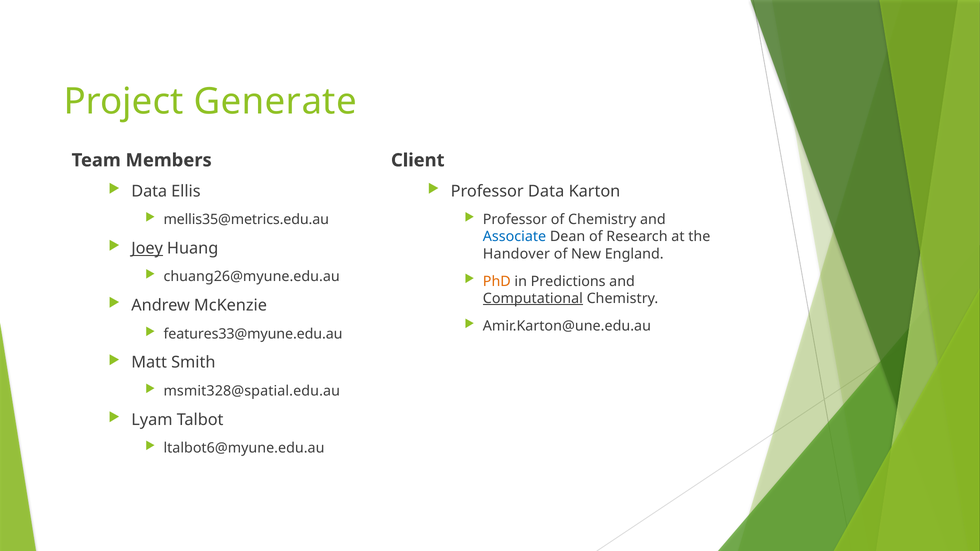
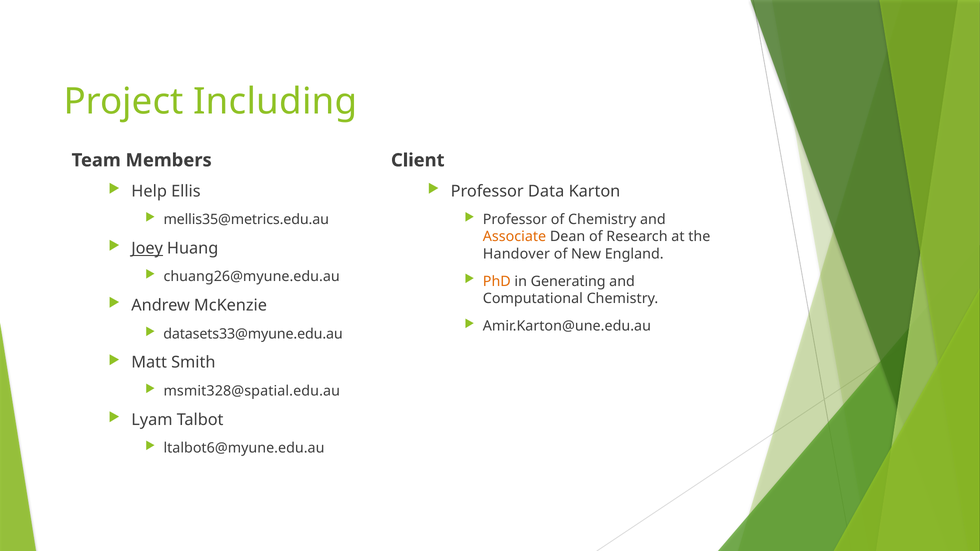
Generate: Generate -> Including (275, 102)
Data: Data -> Help (149, 191)
Associate colour: blue -> orange (514, 237)
Predictions: Predictions -> Generating (568, 281)
Computational underline: present -> none (533, 299)
features33@myune.edu.au: features33@myune.edu.au -> datasets33@myune.edu.au (253, 334)
